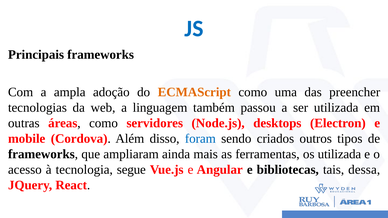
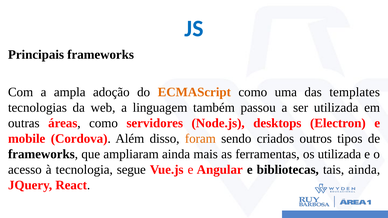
preencher: preencher -> templates (355, 92)
foram colour: blue -> orange (200, 139)
tais dessa: dessa -> ainda (364, 170)
